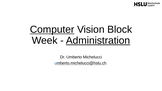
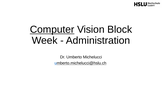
Administration underline: present -> none (98, 40)
